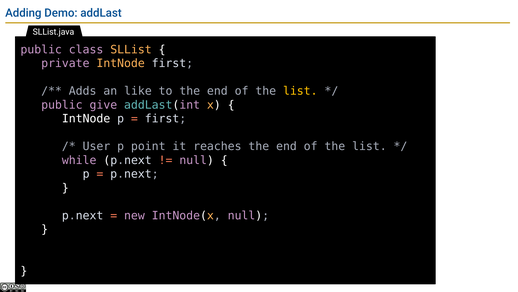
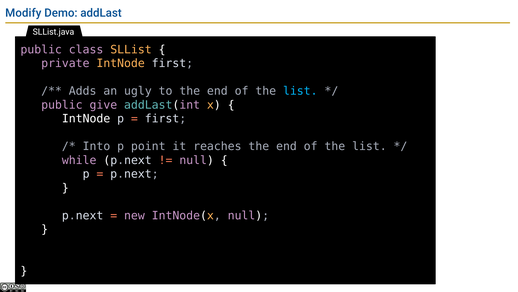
Adding: Adding -> Modify (23, 13)
like: like -> ugly (138, 91)
list colour: yellow -> light blue (300, 91)
User: User -> Into (96, 146)
